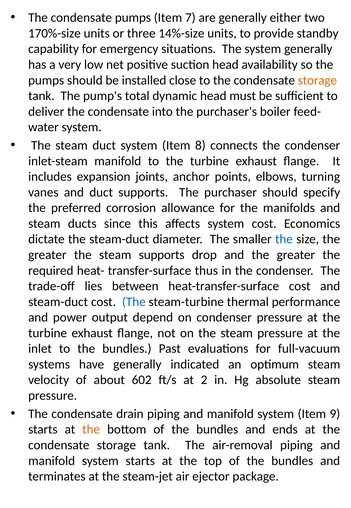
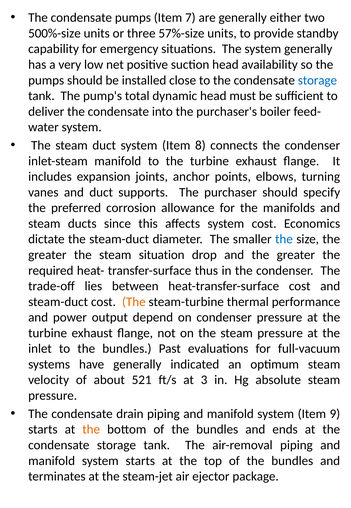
170%-size: 170%-size -> 500%-size (54, 33)
14%-size: 14%-size -> 57%-size (181, 33)
storage colour: orange -> blue (317, 80)
steam supports: supports -> situation (162, 254)
The colour: blue -> orange (134, 301)
602: 602 -> 521 (142, 379)
2: 2 -> 3 (204, 379)
